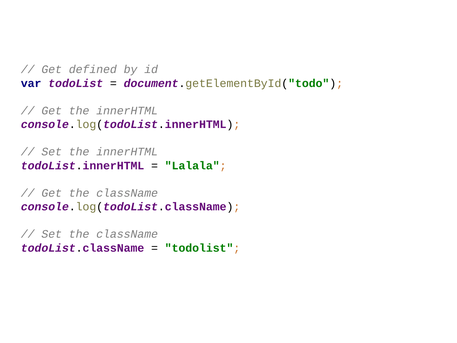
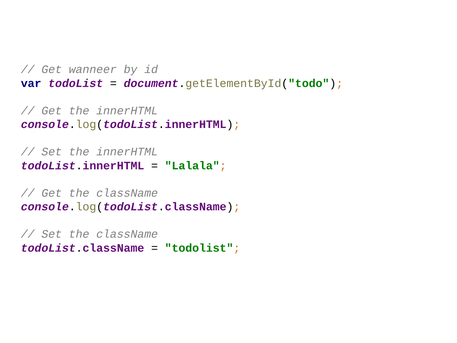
defined: defined -> wanneer (93, 69)
